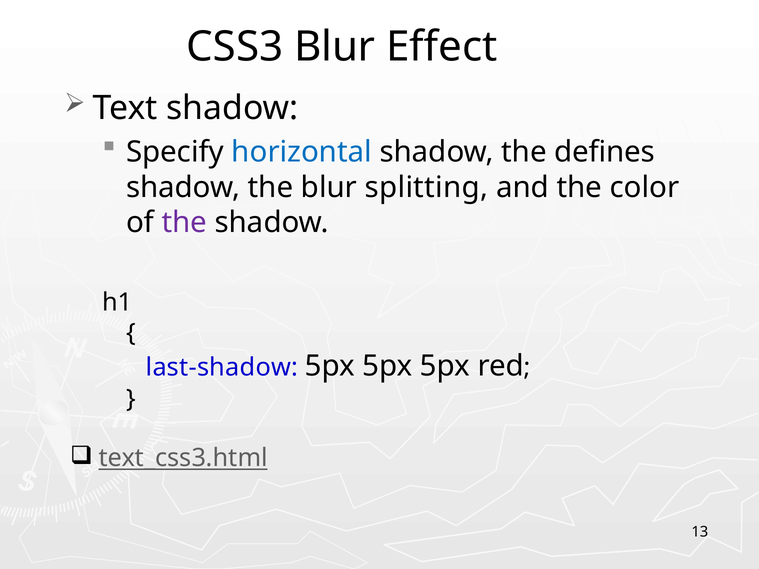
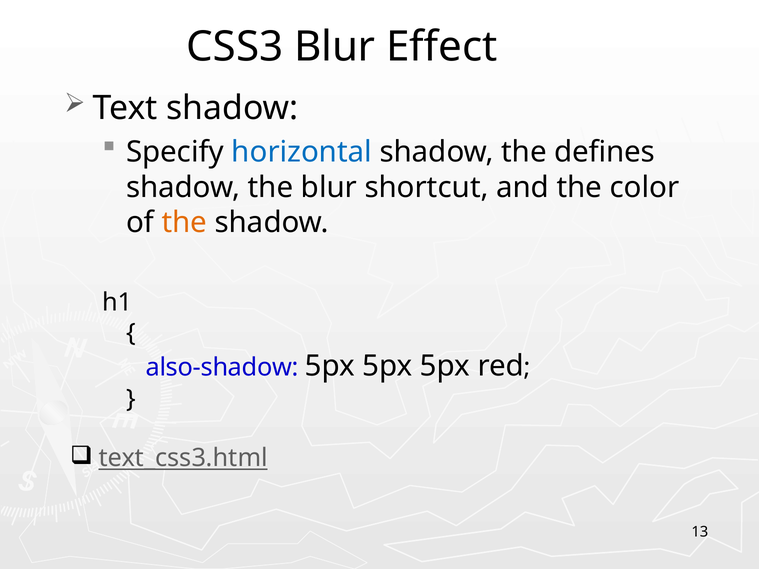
splitting: splitting -> shortcut (427, 187)
the colour: purple -> orange (184, 223)
last-shadow: last-shadow -> also-shadow (222, 368)
